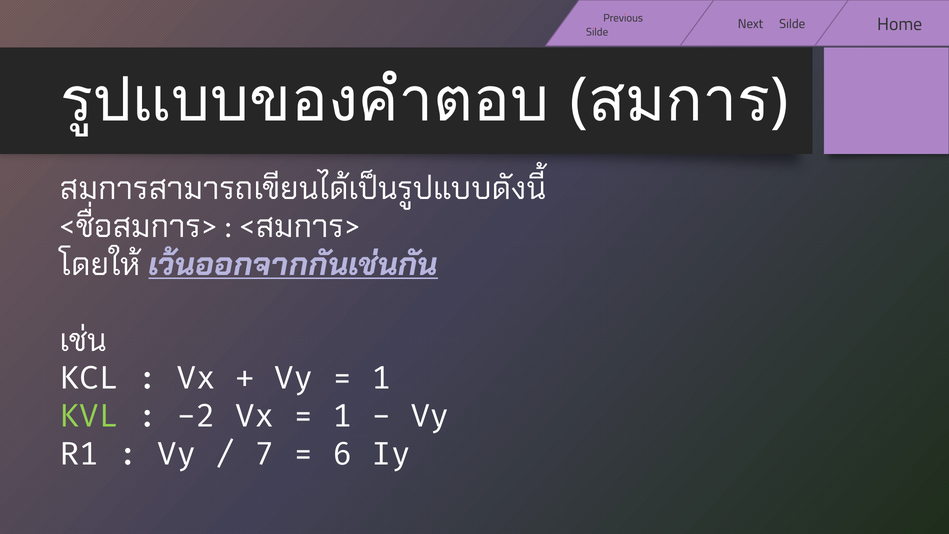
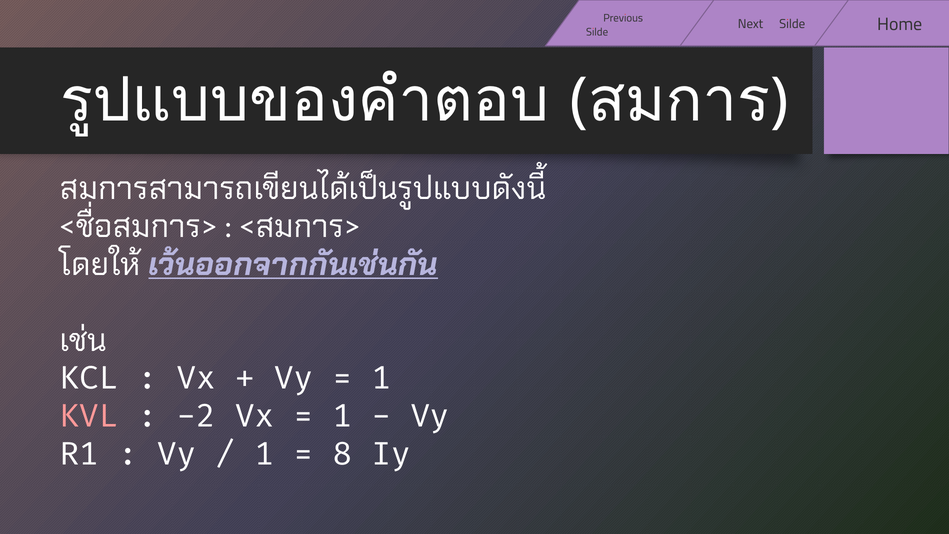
KVL colour: light green -> pink (89, 416)
7: 7 -> 1 (264, 454)
6: 6 -> 8 (342, 454)
